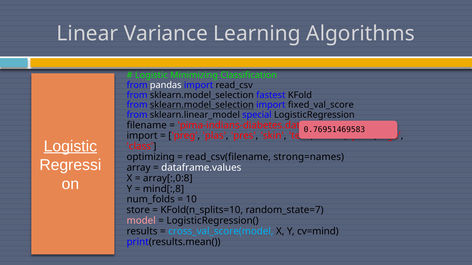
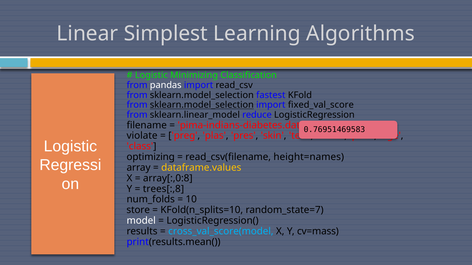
Variance: Variance -> Simplest (166, 34)
special: special -> reduce (257, 115)
import: import -> violate (142, 136)
Logistic underline: present -> none (70, 146)
strong=names: strong=names -> height=names (309, 157)
dataframe.values colour: white -> yellow (201, 168)
mind[:,8: mind[:,8 -> trees[:,8 (163, 189)
model colour: pink -> white (141, 221)
cv=mind: cv=mind -> cv=mass (318, 232)
